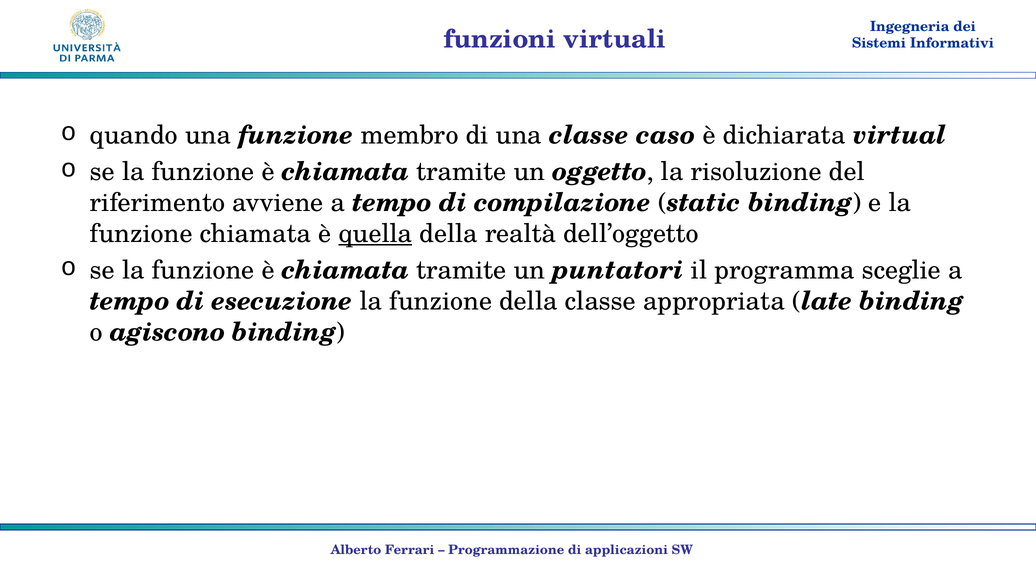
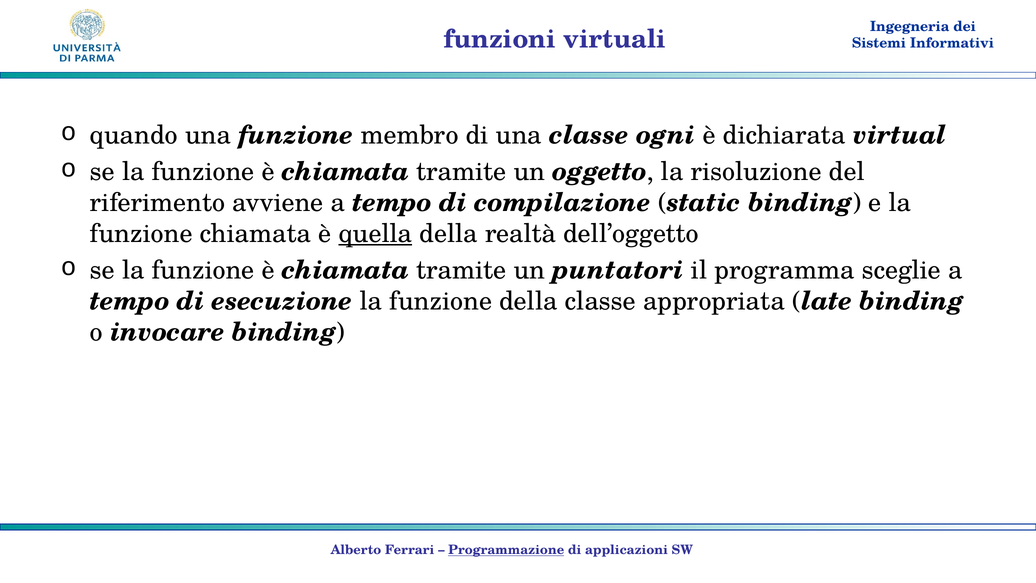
caso: caso -> ogni (666, 135)
agiscono: agiscono -> invocare (167, 332)
Programmazione underline: none -> present (506, 550)
